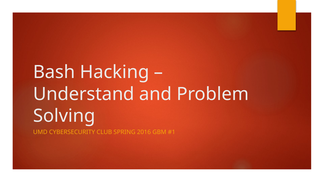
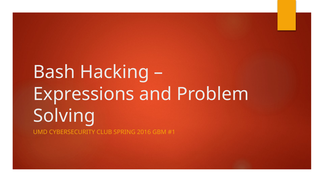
Understand: Understand -> Expressions (84, 94)
